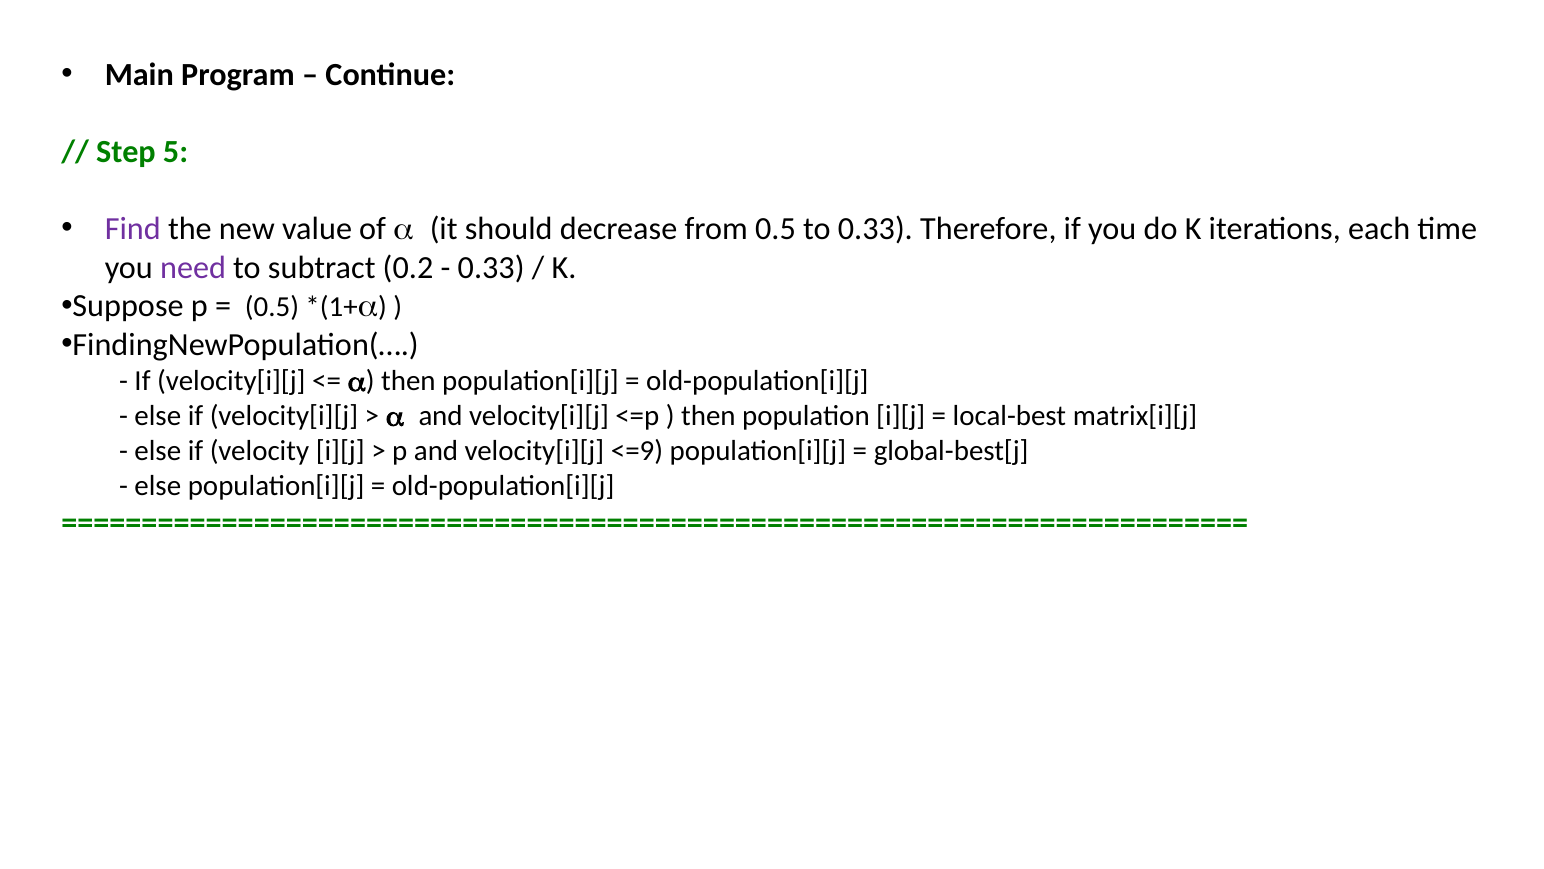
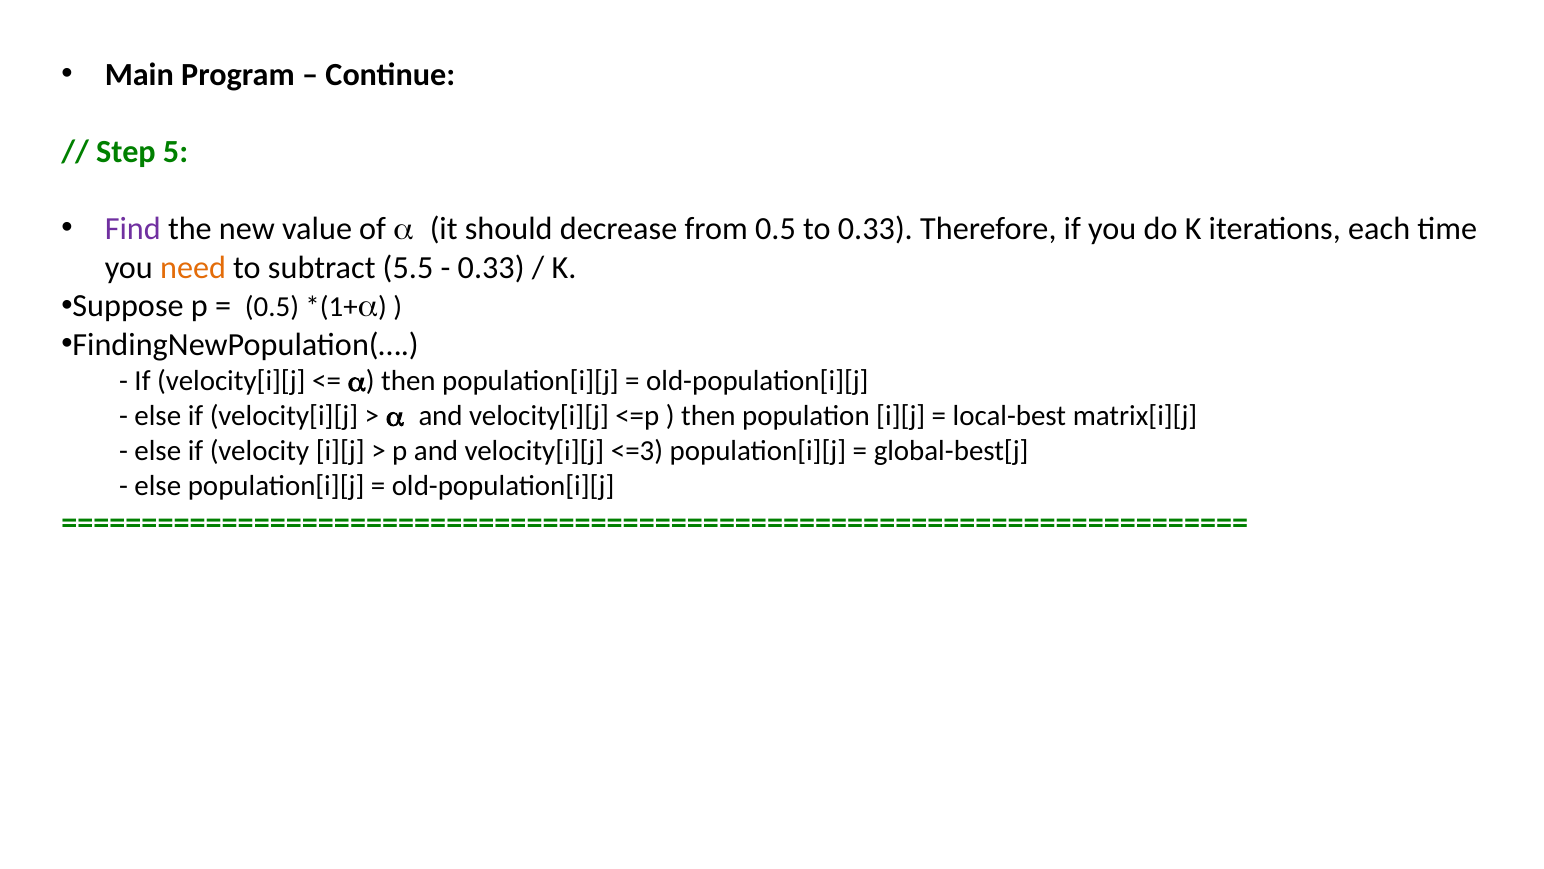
need colour: purple -> orange (193, 267)
0.2: 0.2 -> 5.5 (408, 267)
<=9: <=9 -> <=3 (637, 451)
